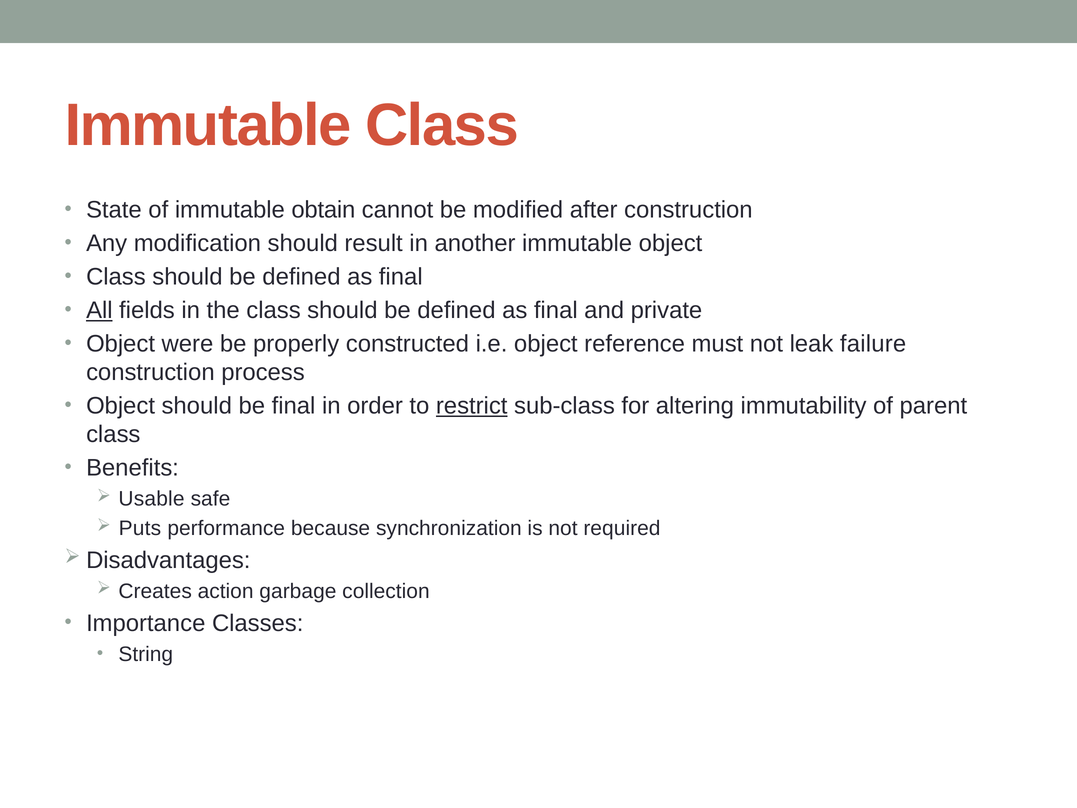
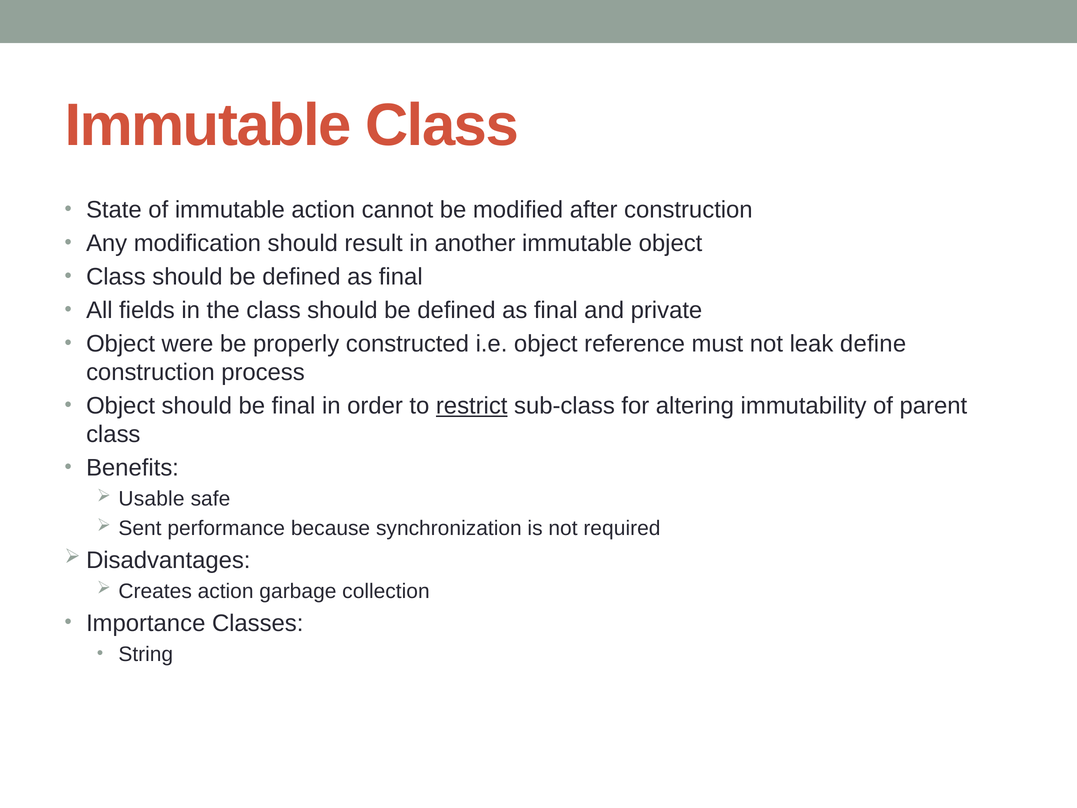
immutable obtain: obtain -> action (323, 210)
All underline: present -> none (99, 310)
failure: failure -> define (873, 344)
Puts: Puts -> Sent (140, 528)
